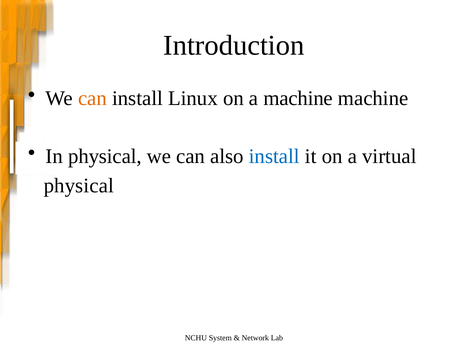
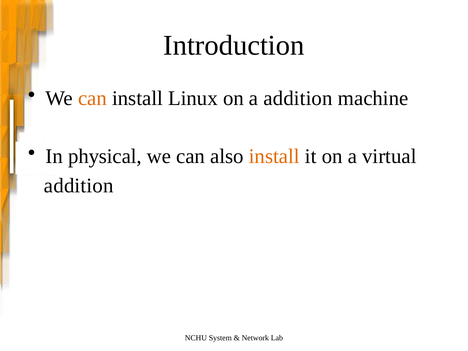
a machine: machine -> addition (298, 98)
install colour: blue -> orange (274, 156)
physical: physical -> addition (79, 186)
